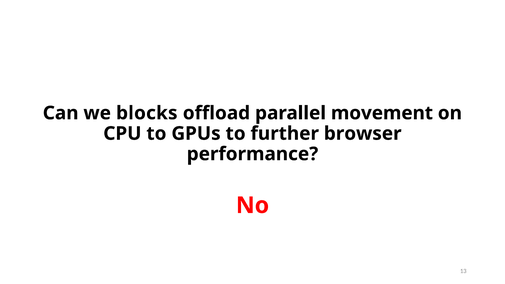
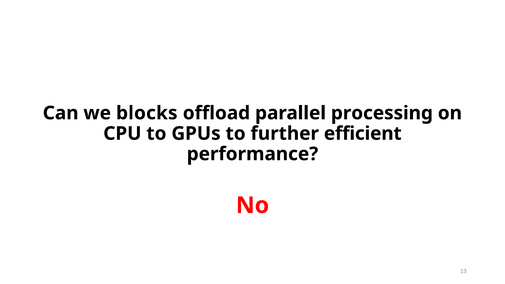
movement: movement -> processing (382, 113)
browser: browser -> efficient (363, 134)
